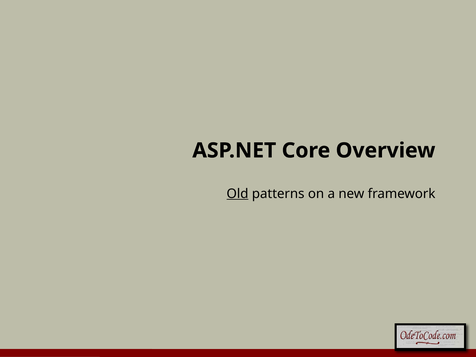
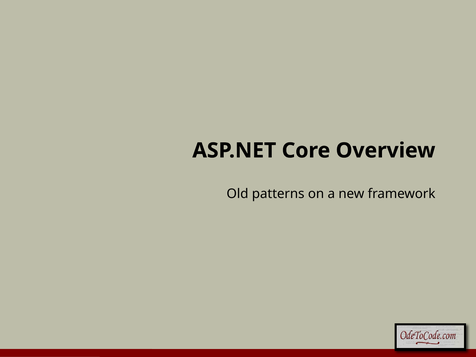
Old underline: present -> none (238, 194)
